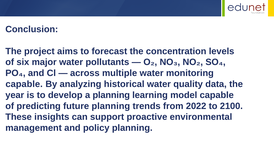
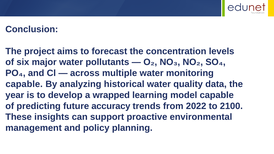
a planning: planning -> wrapped (111, 95)
future planning: planning -> accuracy (111, 106)
